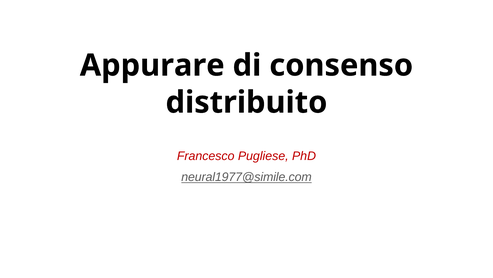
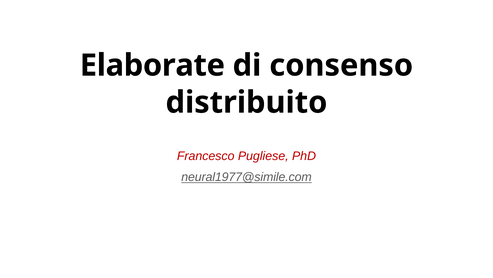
Appurare: Appurare -> Elaborate (152, 65)
